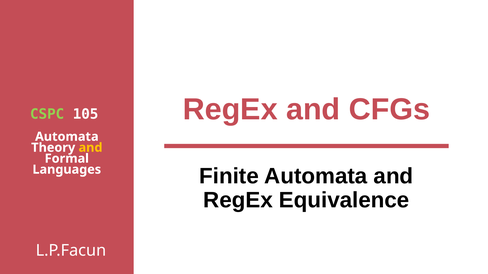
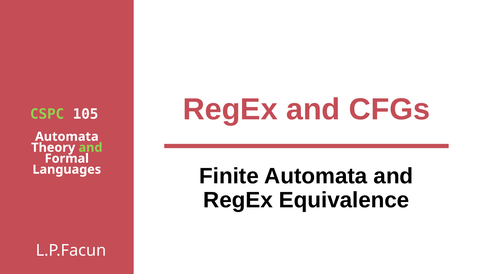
and colour: yellow -> light green (90, 148)
